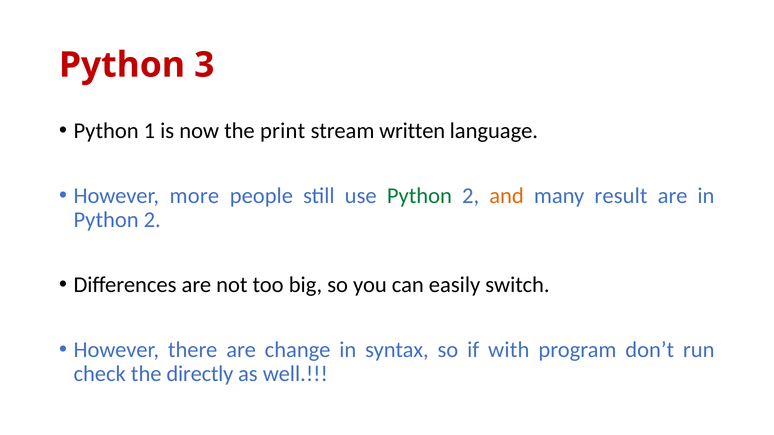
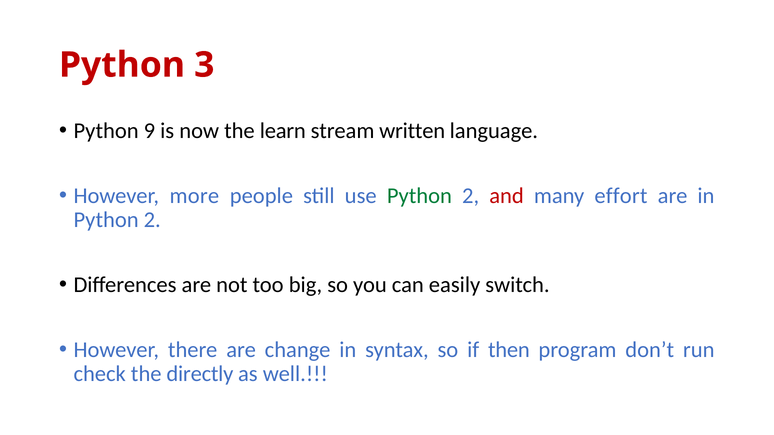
1: 1 -> 9 (149, 131)
print: print -> learn (283, 131)
and colour: orange -> red (507, 196)
result: result -> effort (621, 196)
with: with -> then (509, 350)
